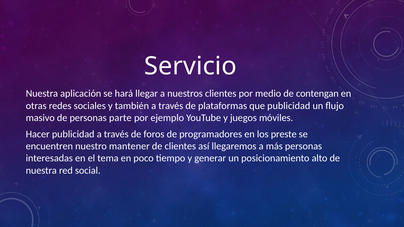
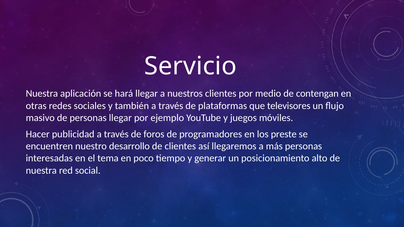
que publicidad: publicidad -> televisores (289, 106)
personas parte: parte -> llegar (120, 118)
mantener: mantener -> desarrollo (129, 146)
